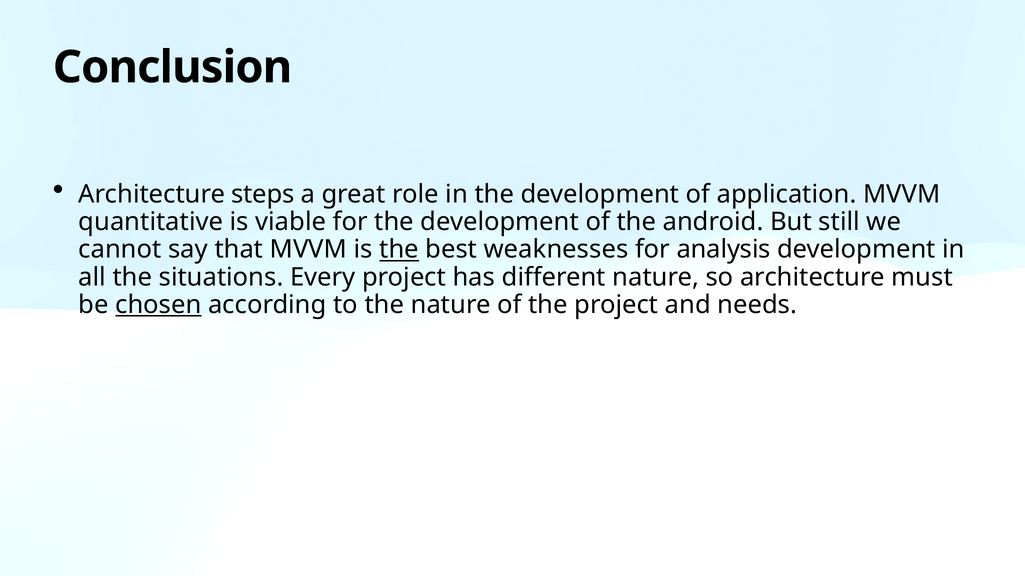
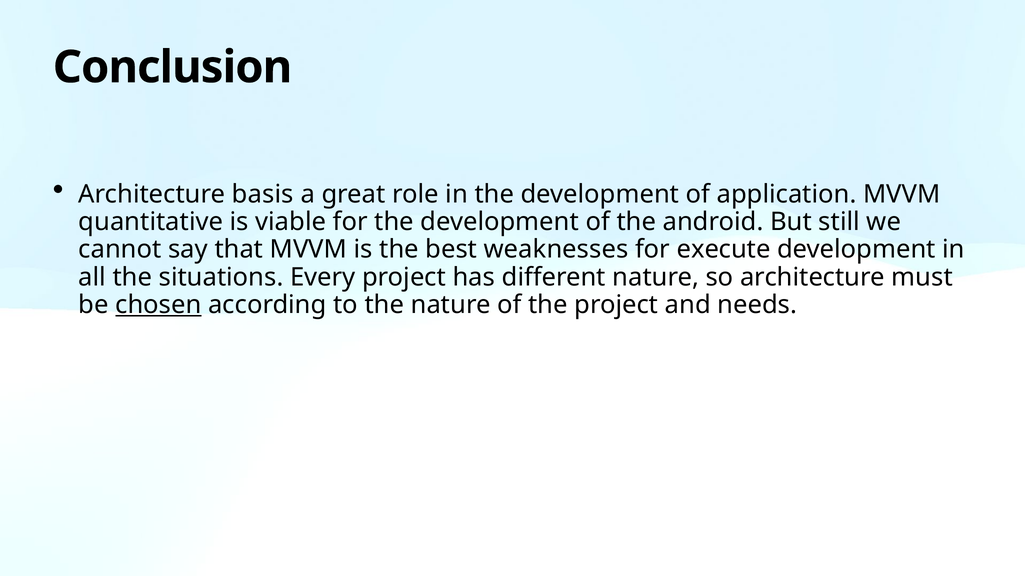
steps: steps -> basis (263, 194)
the underline: present -> none (399, 250)
analysis: analysis -> execute (724, 250)
